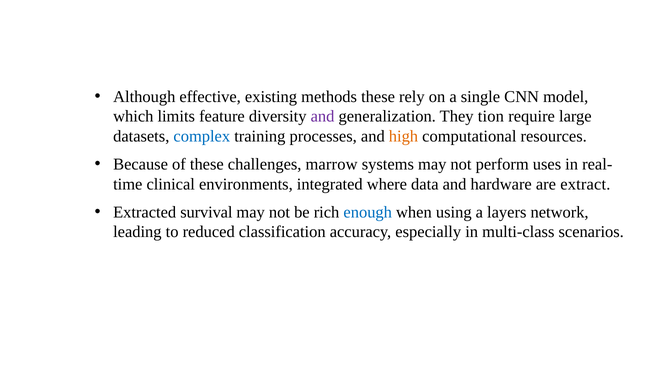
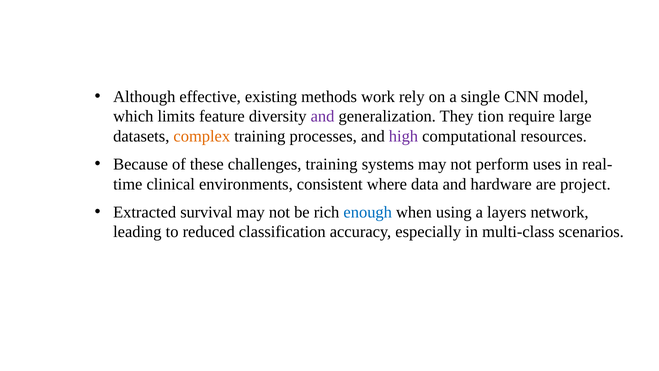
methods these: these -> work (378, 97)
complex colour: blue -> orange (202, 136)
high colour: orange -> purple (403, 136)
challenges marrow: marrow -> training (332, 164)
integrated: integrated -> consistent (330, 184)
extract: extract -> project (585, 184)
